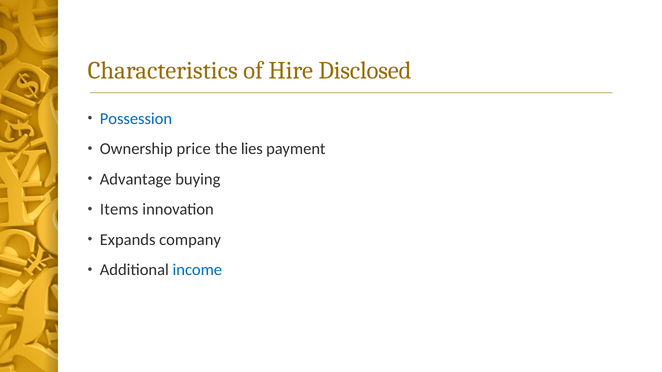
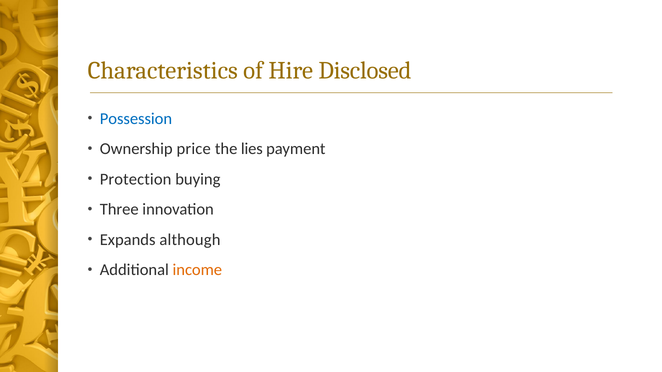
Advantage: Advantage -> Protection (136, 179)
Items: Items -> Three (119, 210)
company: company -> although (190, 240)
income colour: blue -> orange (197, 270)
